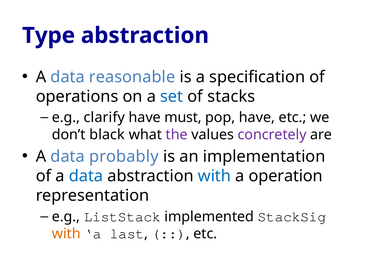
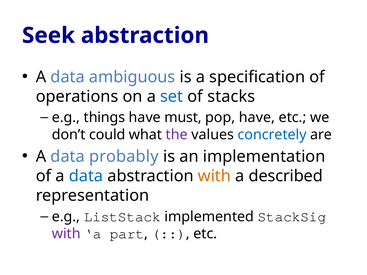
Type: Type -> Seek (49, 36)
reasonable: reasonable -> ambiguous (132, 77)
clarify: clarify -> things (104, 118)
black: black -> could (107, 135)
concretely colour: purple -> blue (272, 135)
with colour: blue -> orange (214, 176)
operation: operation -> described (286, 176)
with colour: orange -> purple (66, 234)
last: last -> part (127, 234)
